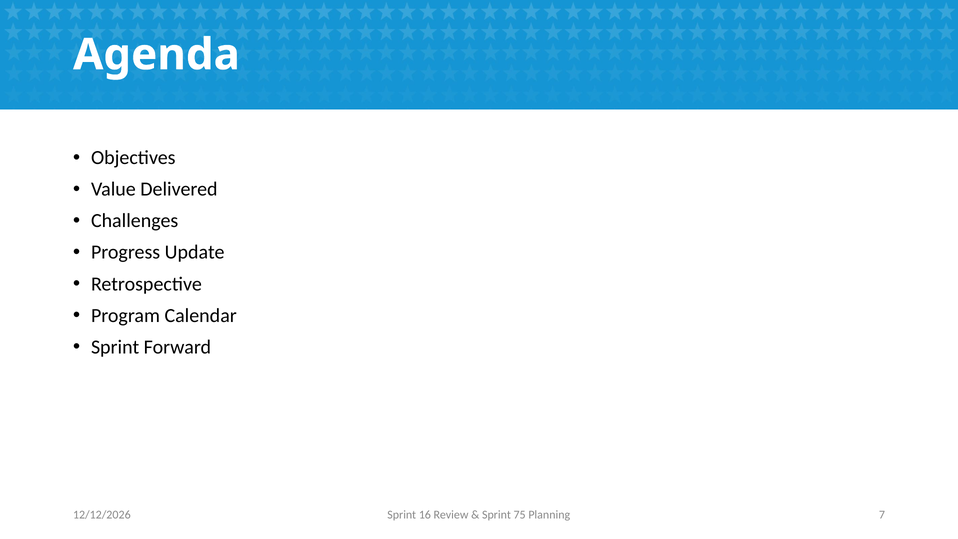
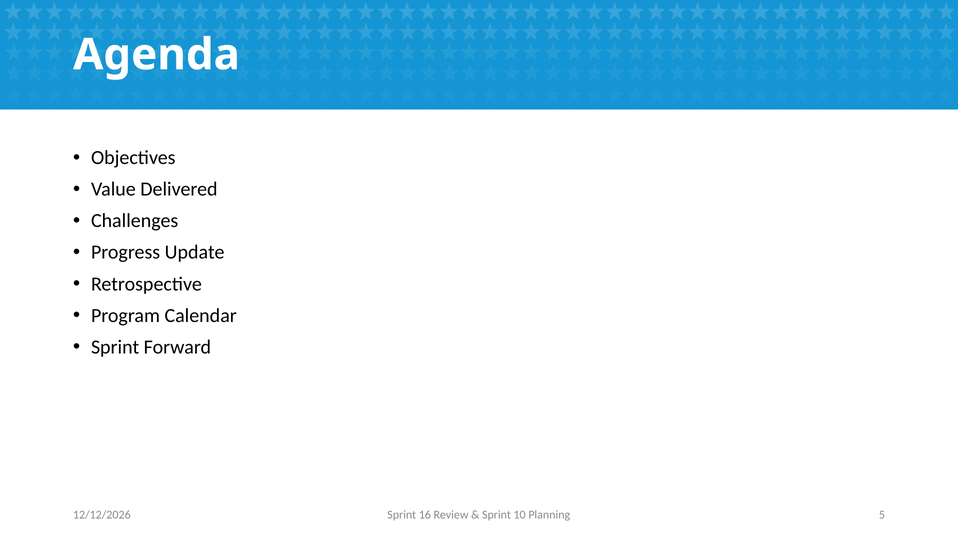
75: 75 -> 10 (520, 515)
7: 7 -> 5 (882, 514)
